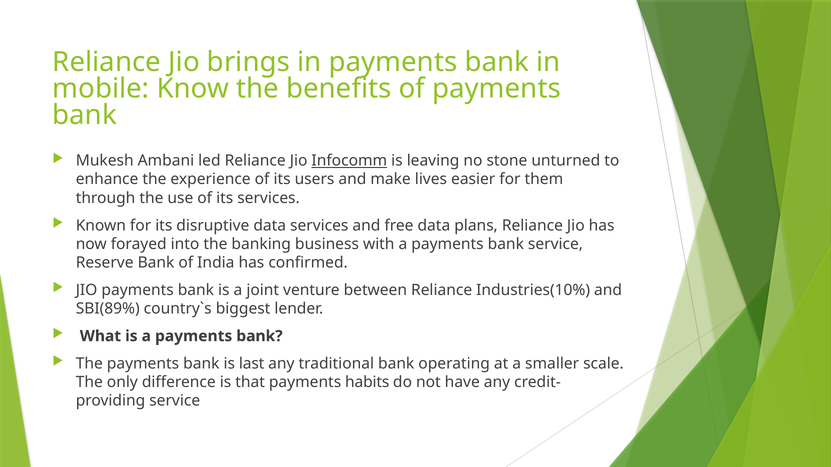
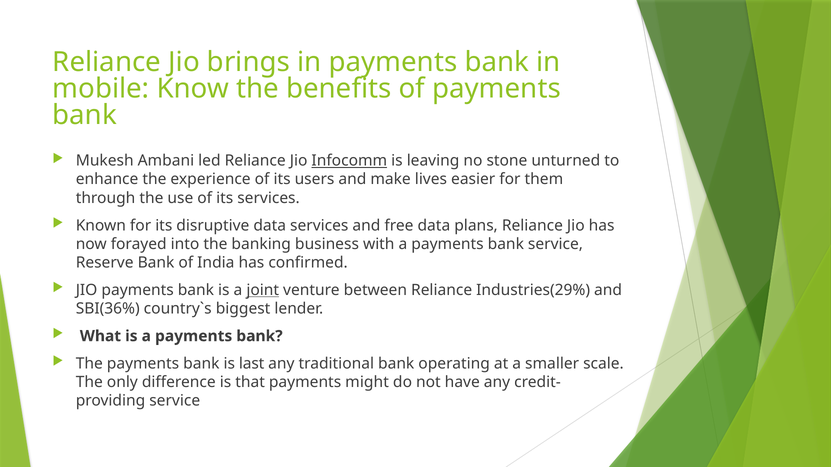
joint underline: none -> present (263, 290)
Industries(10%: Industries(10% -> Industries(29% (533, 290)
SBI(89%: SBI(89% -> SBI(36% (108, 309)
habits: habits -> might (367, 382)
